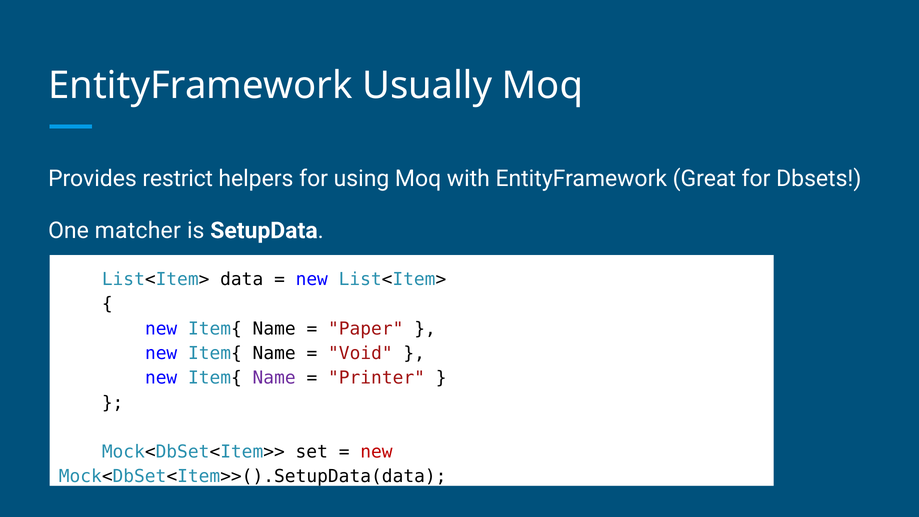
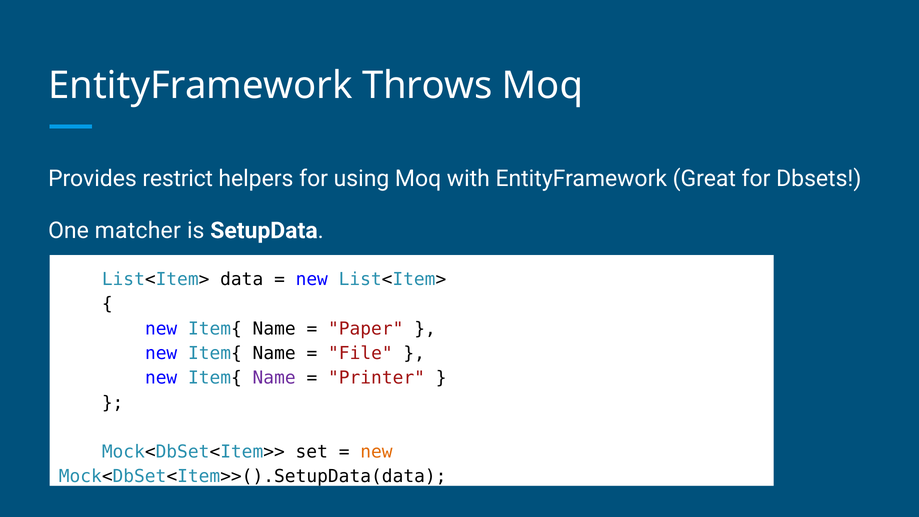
Usually: Usually -> Throws (427, 85)
Void: Void -> File (360, 353)
new colour: red -> orange (376, 452)
